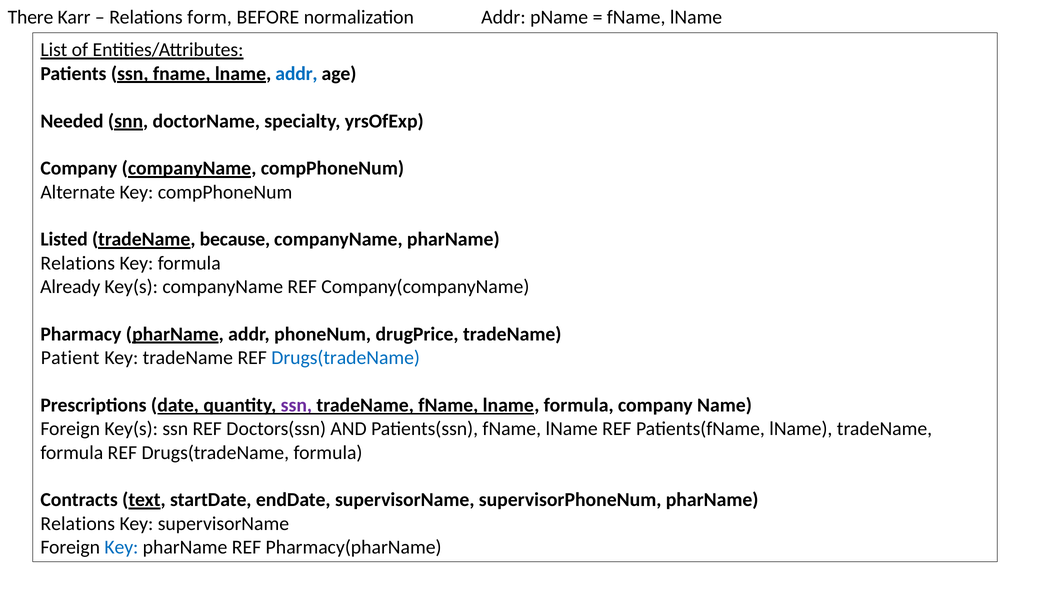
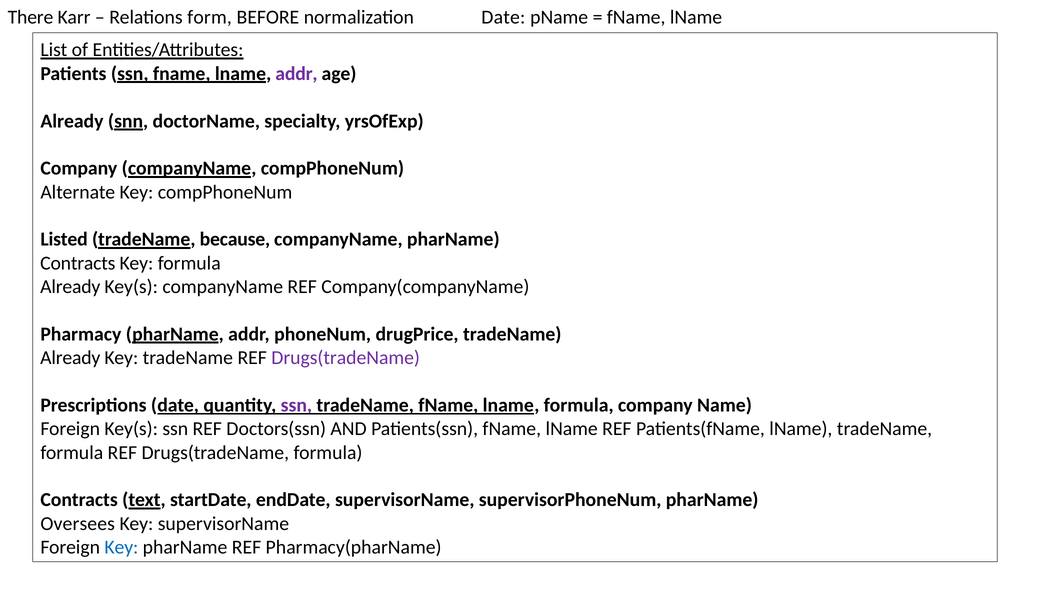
normalization Addr: Addr -> Date (503, 17)
addr colour: blue -> purple (296, 74)
Needed: Needed -> Already (72, 121)
Relations: Relations -> Contracts (78, 263)
Patient: Patient -> Already (70, 358)
Drugs(tradeName colour: blue -> purple (346, 358)
Relations: Relations -> Oversees (78, 523)
